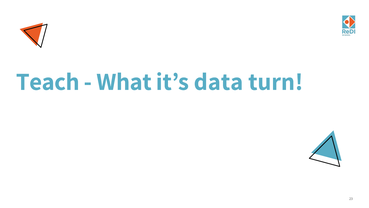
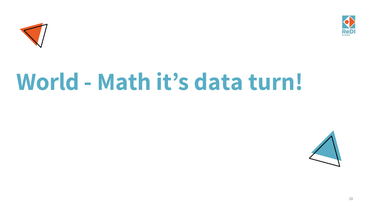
Teach: Teach -> World (48, 82)
What: What -> Math (124, 82)
